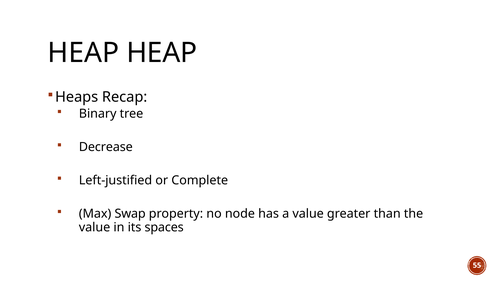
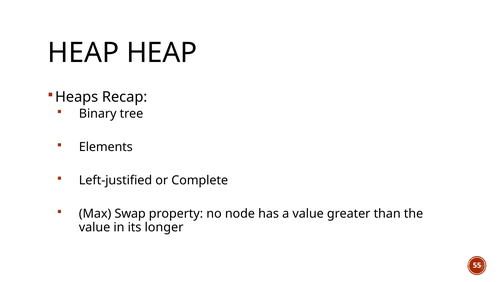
Decrease: Decrease -> Elements (106, 147)
spaces: spaces -> longer (164, 227)
